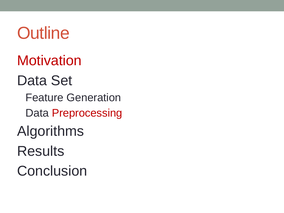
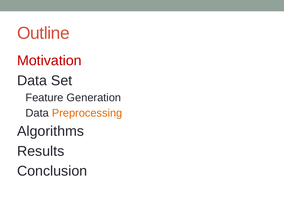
Preprocessing colour: red -> orange (87, 113)
